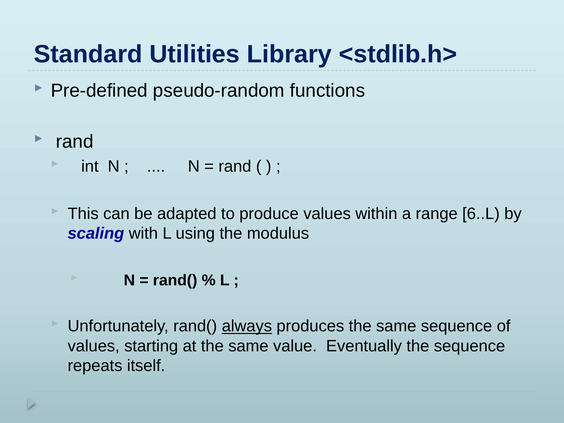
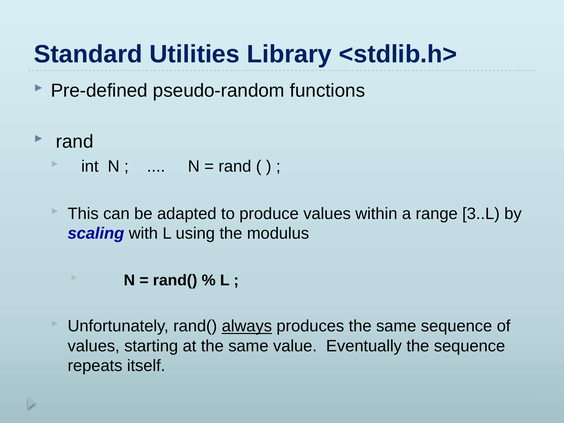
6..L: 6..L -> 3..L (481, 214)
